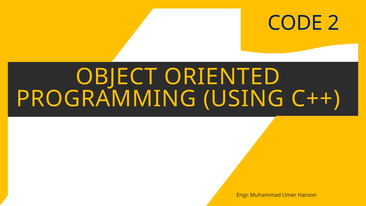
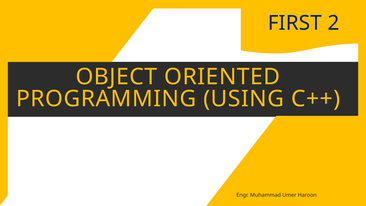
CODE: CODE -> FIRST (295, 23)
